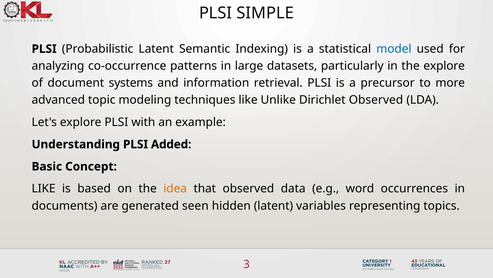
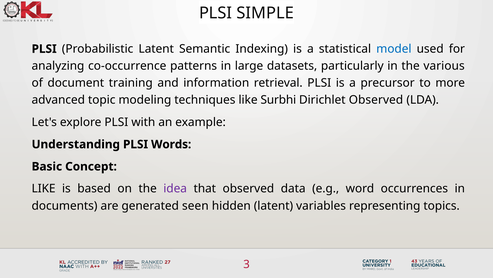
the explore: explore -> various (444, 66)
systems: systems -> training (131, 83)
Unlike: Unlike -> Surbhi (278, 100)
Added: Added -> Words (171, 144)
idea colour: orange -> purple (175, 188)
